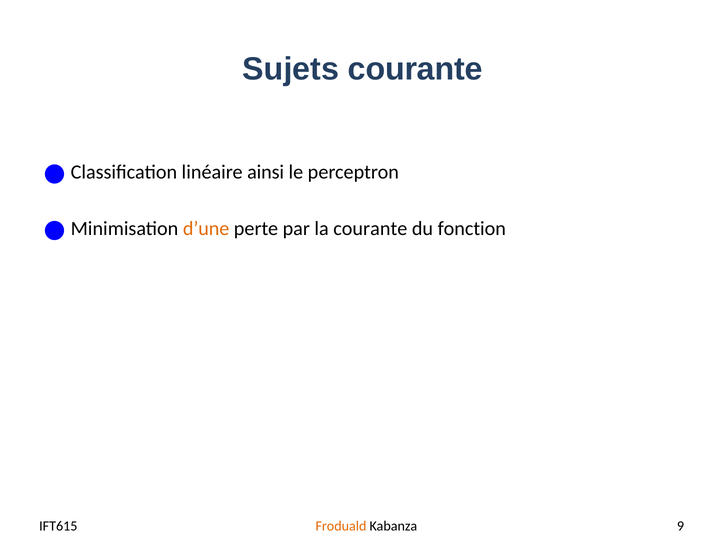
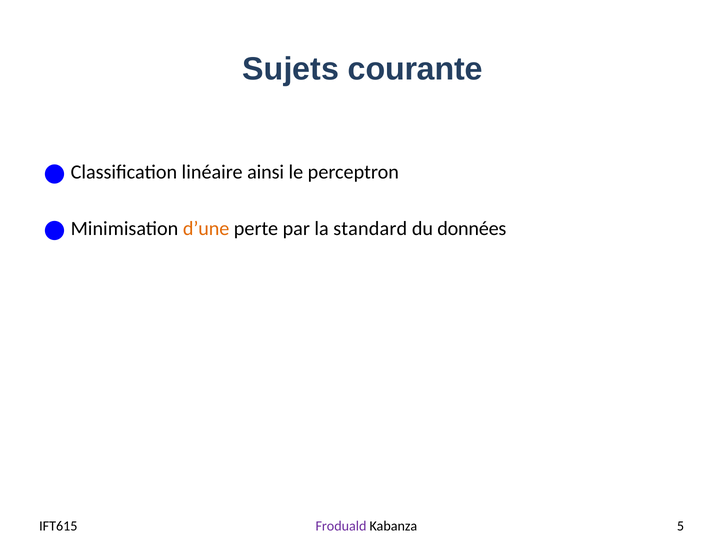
la courante: courante -> standard (370, 229)
fonction: fonction -> données (472, 229)
Froduald colour: orange -> purple (341, 526)
9: 9 -> 5 (680, 526)
